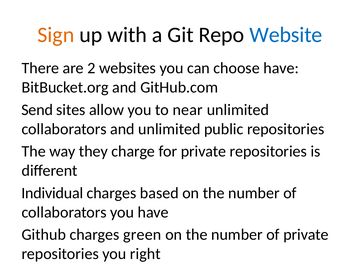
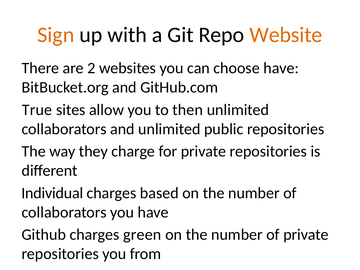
Website colour: blue -> orange (286, 35)
Send: Send -> True (37, 110)
near: near -> then (188, 110)
right: right -> from (145, 254)
